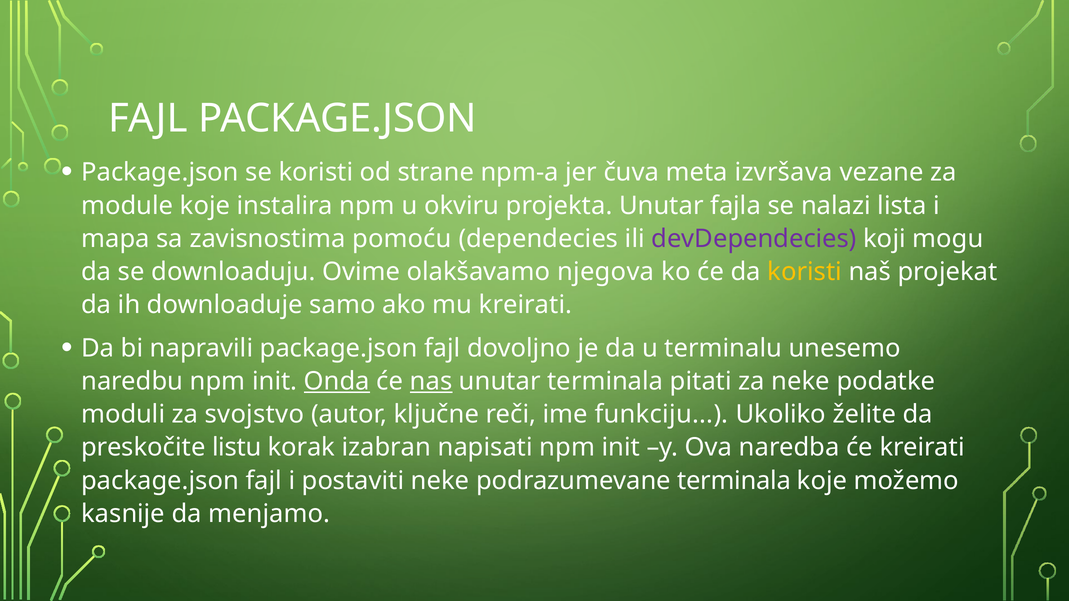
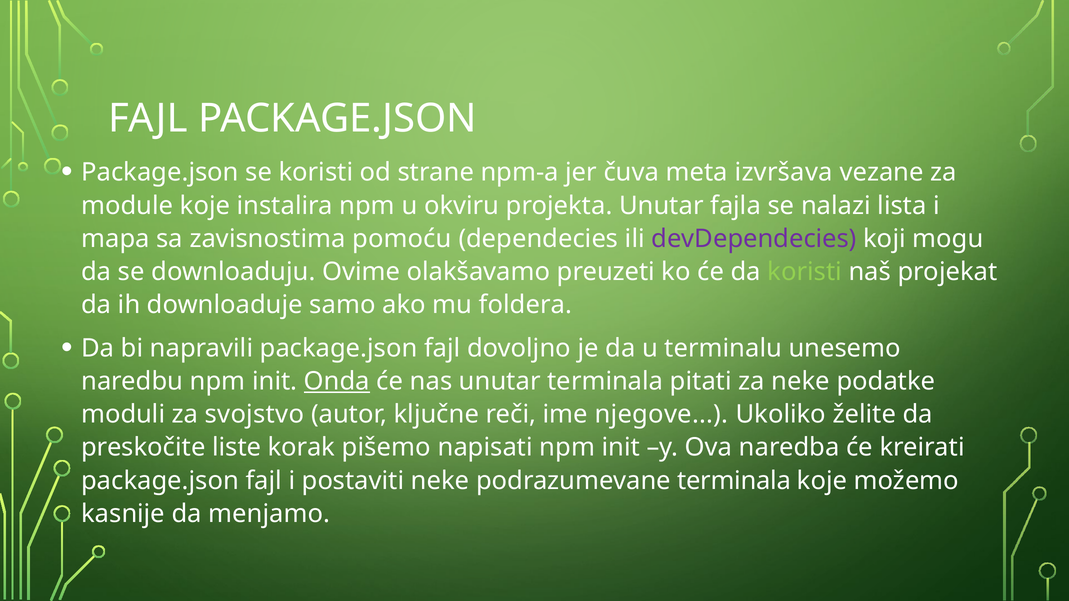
njegova: njegova -> preuzeti (606, 272)
koristi colour: yellow -> light green (805, 272)
mu kreirati: kreirati -> foldera (525, 305)
nas underline: present -> none (431, 381)
funkciju: funkciju -> njegove (662, 415)
listu: listu -> liste (237, 448)
izabran: izabran -> pišemo (386, 448)
